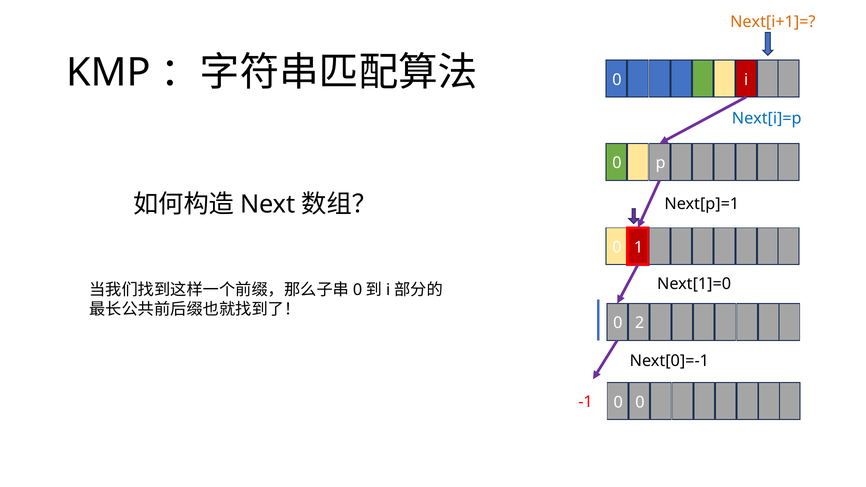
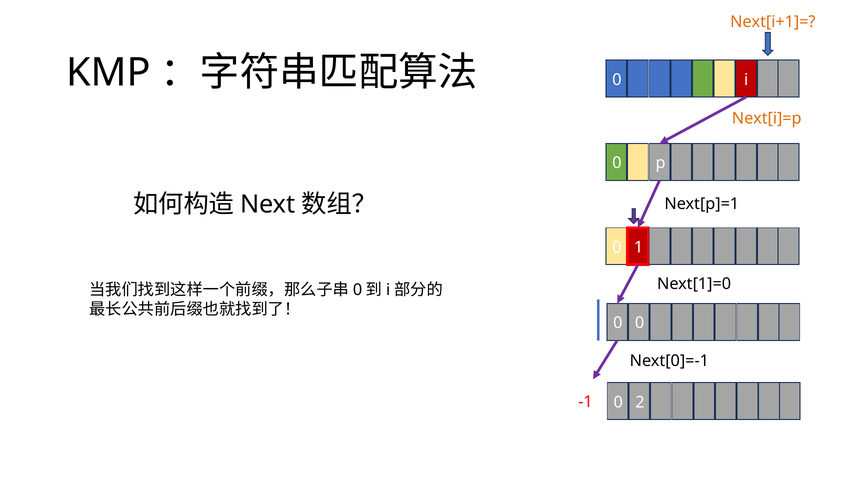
Next[i]=p colour: blue -> orange (767, 118)
0 2: 2 -> 0 (640, 323)
0 0: 0 -> 2 (640, 402)
